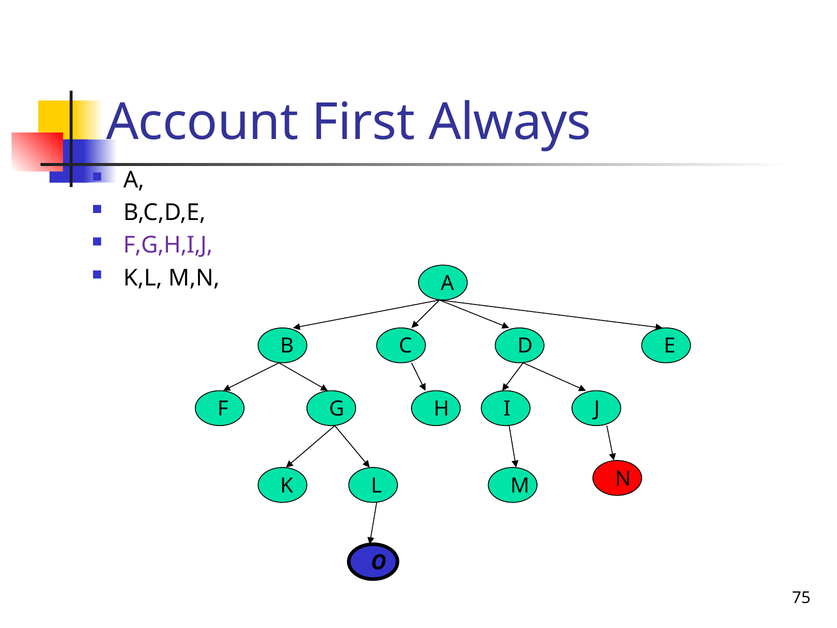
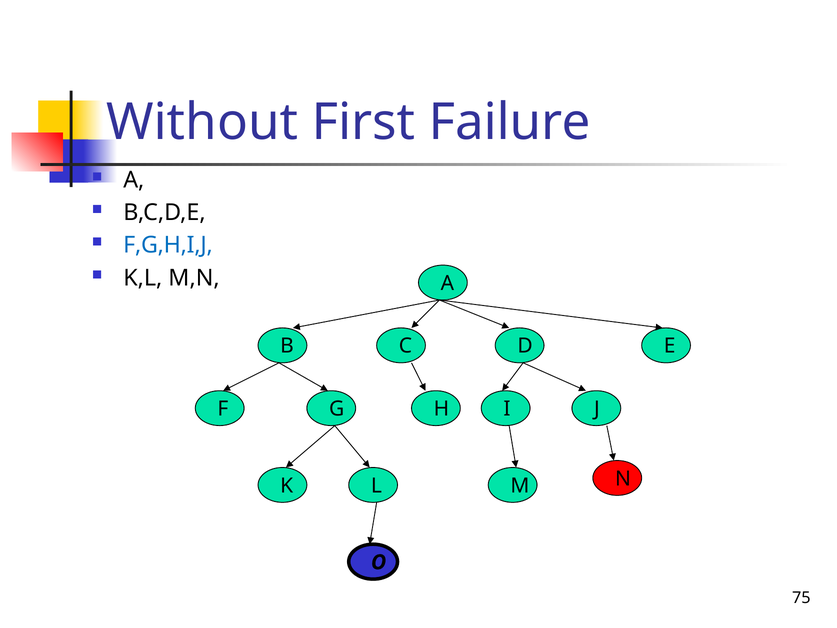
Account: Account -> Without (202, 122)
Always: Always -> Failure (510, 122)
F,G,H,I,J colour: purple -> blue (168, 245)
